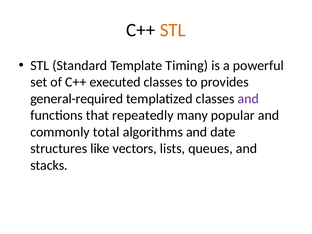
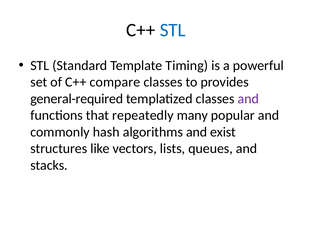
STL colour: orange -> blue (173, 30)
executed: executed -> compare (115, 82)
total: total -> hash (106, 132)
date: date -> exist (223, 132)
